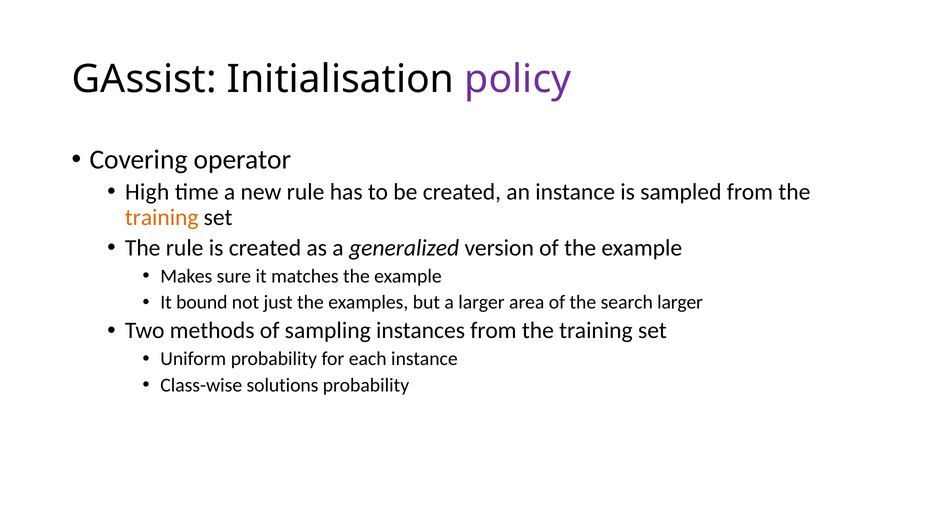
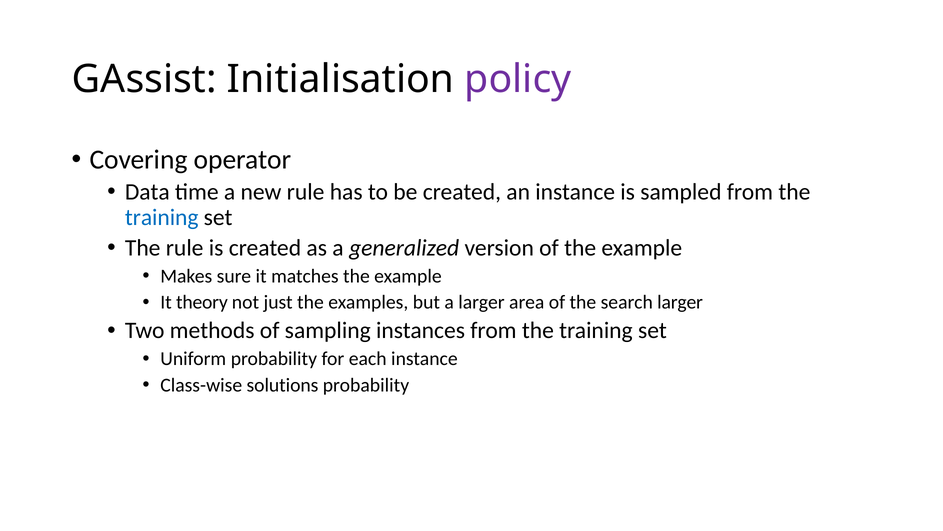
High: High -> Data (147, 192)
training colour: orange -> blue (162, 217)
bound: bound -> theory (202, 302)
